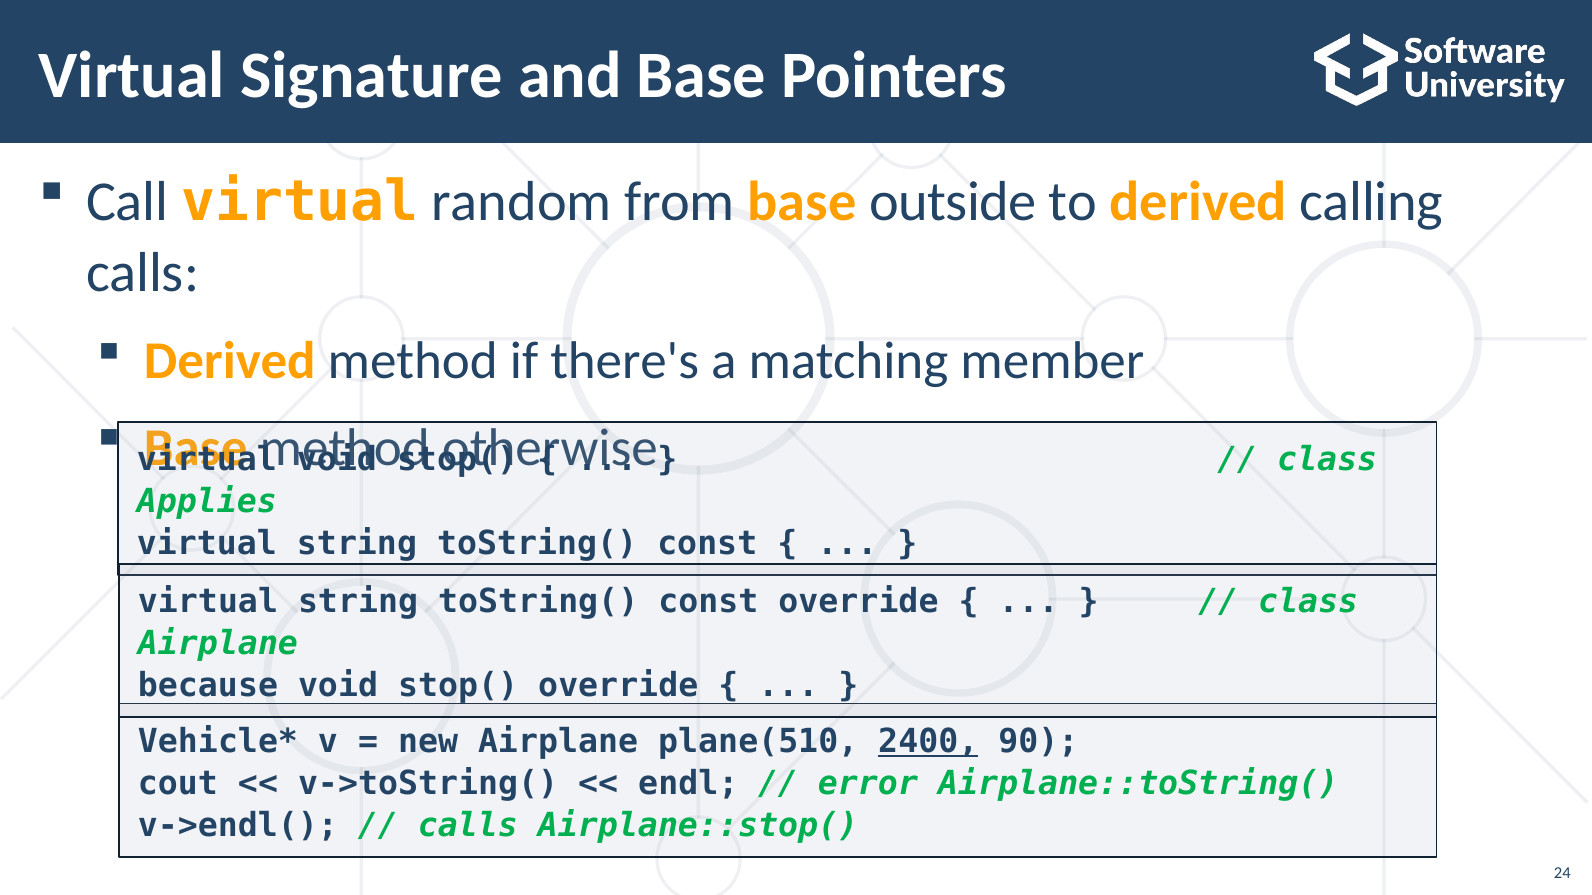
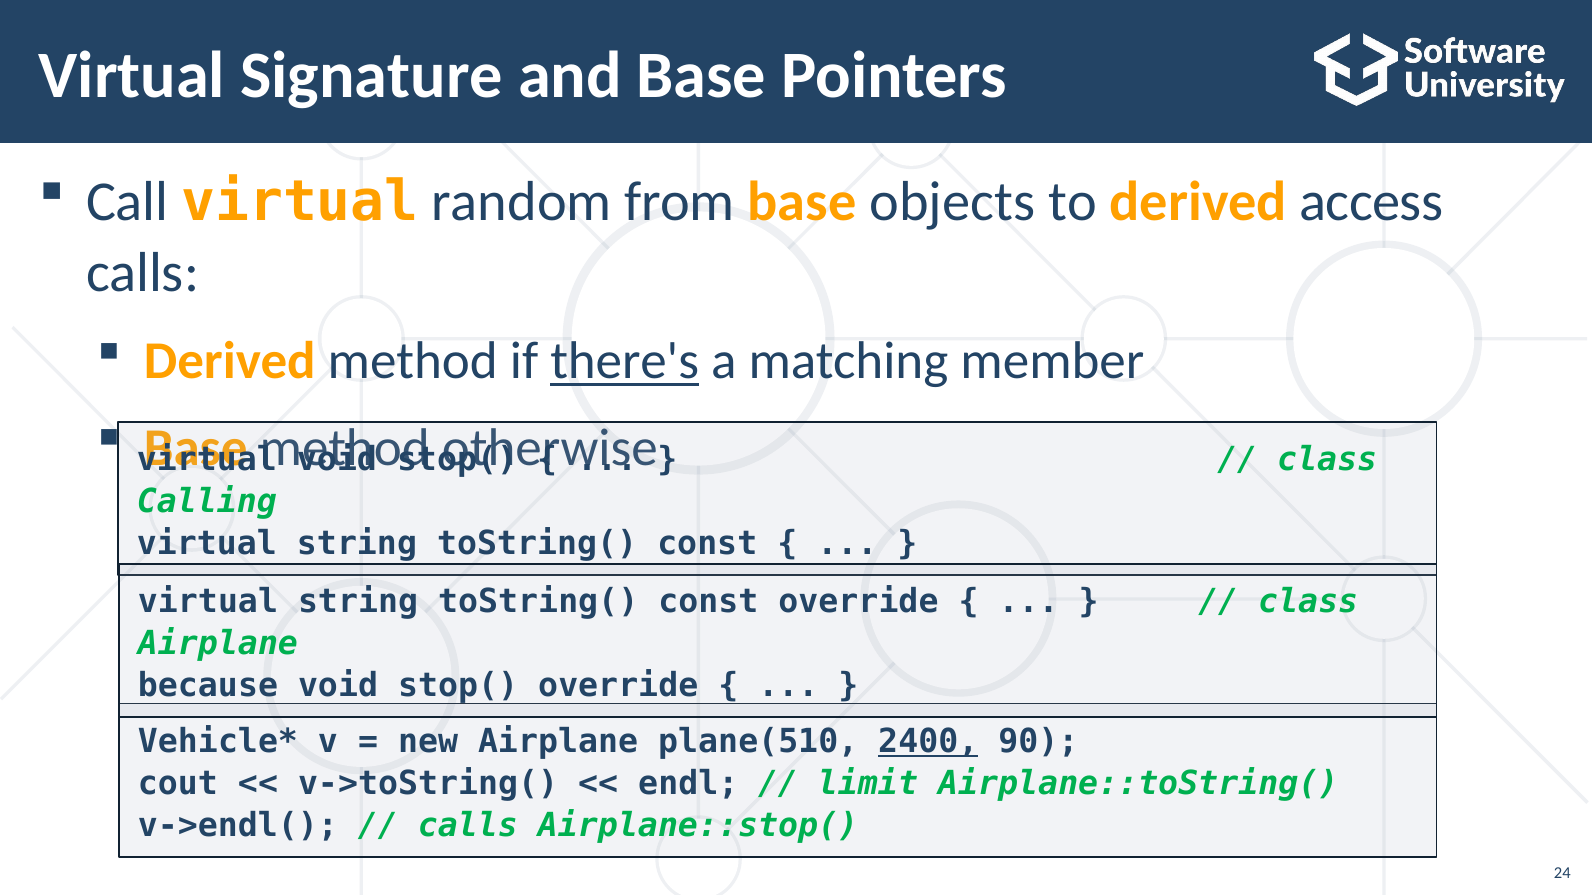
outside: outside -> objects (953, 202)
calling: calling -> access (1371, 202)
there's underline: none -> present (625, 362)
Applies: Applies -> Calling (207, 502)
error: error -> limit (868, 784)
